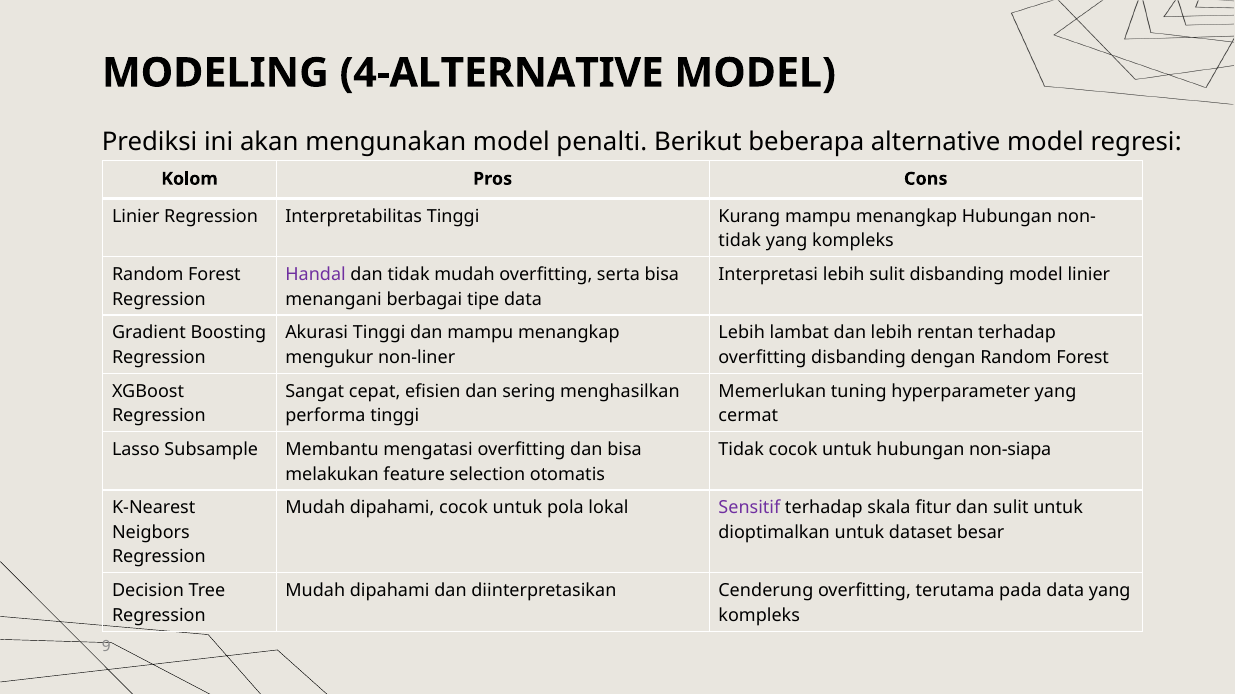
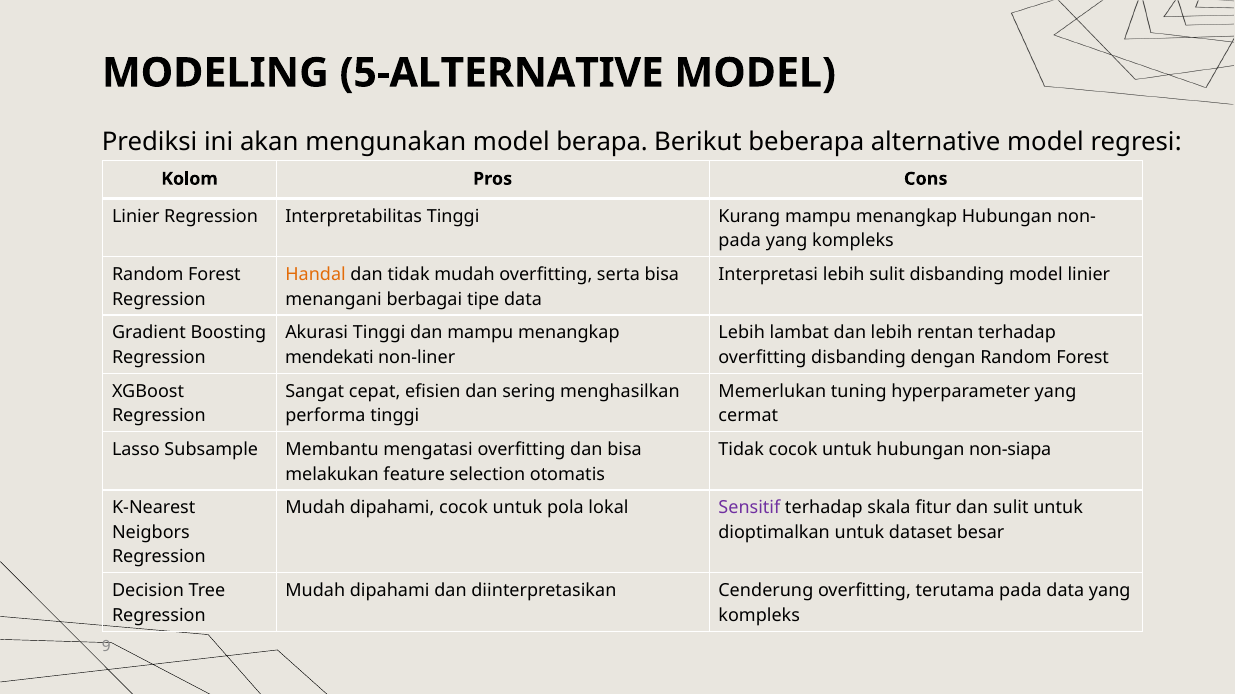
4-ALTERNATIVE: 4-ALTERNATIVE -> 5-ALTERNATIVE (502, 73)
penalti: penalti -> berapa (602, 142)
tidak: tidak -> pada (740, 241)
Handal colour: purple -> orange (316, 275)
mengukur: mengukur -> mendekati (329, 358)
